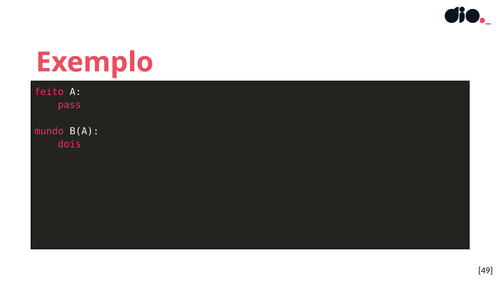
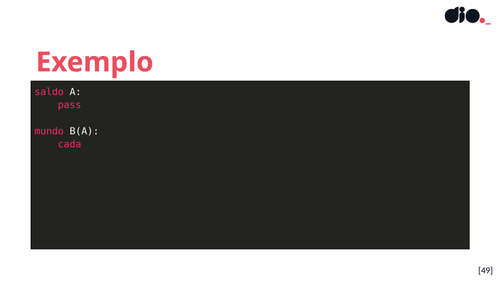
feito: feito -> saldo (49, 92)
dois: dois -> cada (70, 145)
